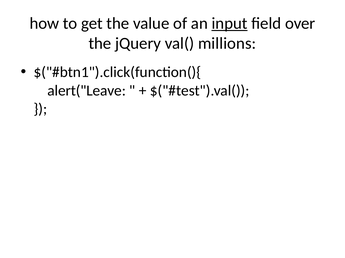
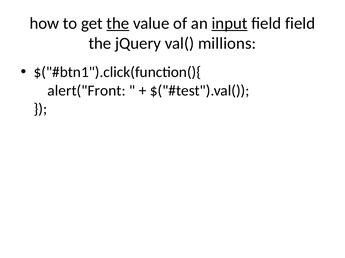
the underline: none -> present (118, 23)
field over: over -> field (300, 23)
alert("Leave: alert("Leave -> alert("Front (87, 91)
